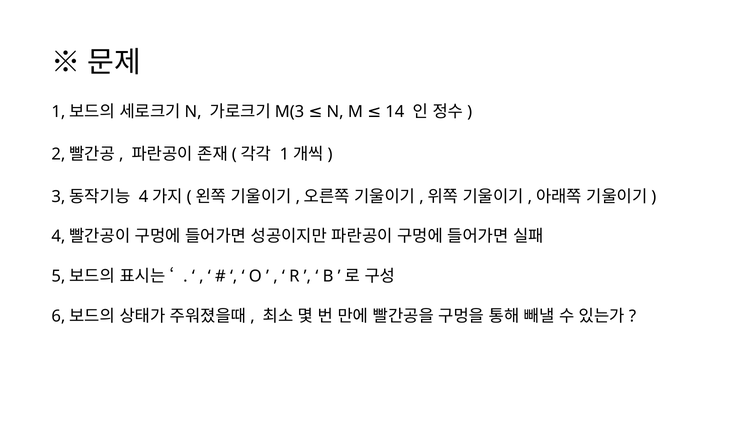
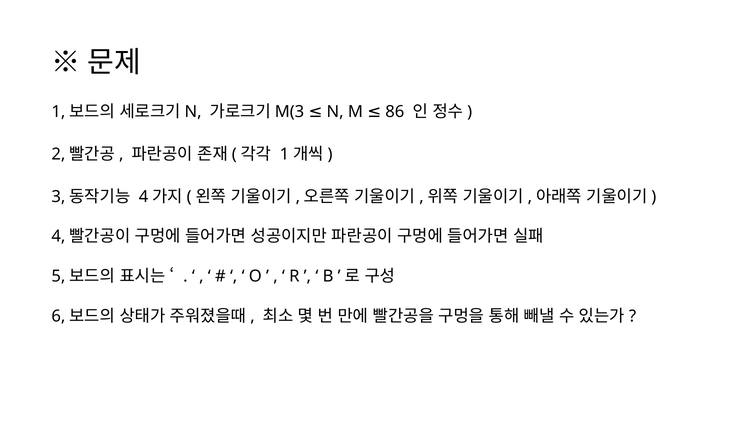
14: 14 -> 86 (395, 112)
